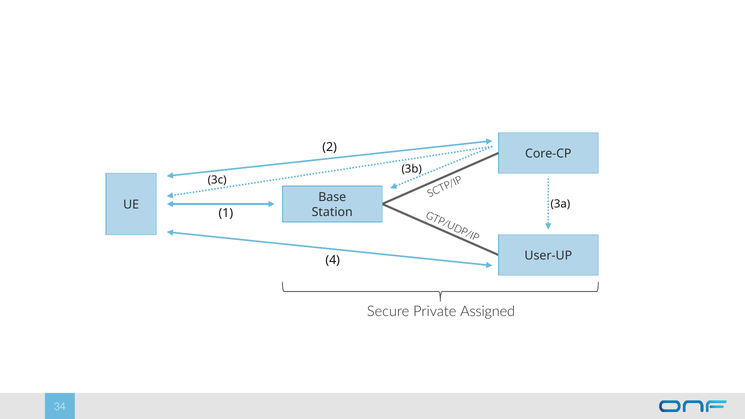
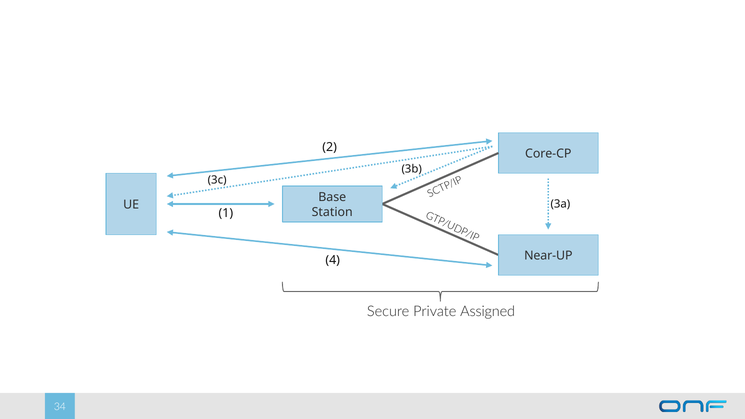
User-UP: User-UP -> Near-UP (548, 256)
